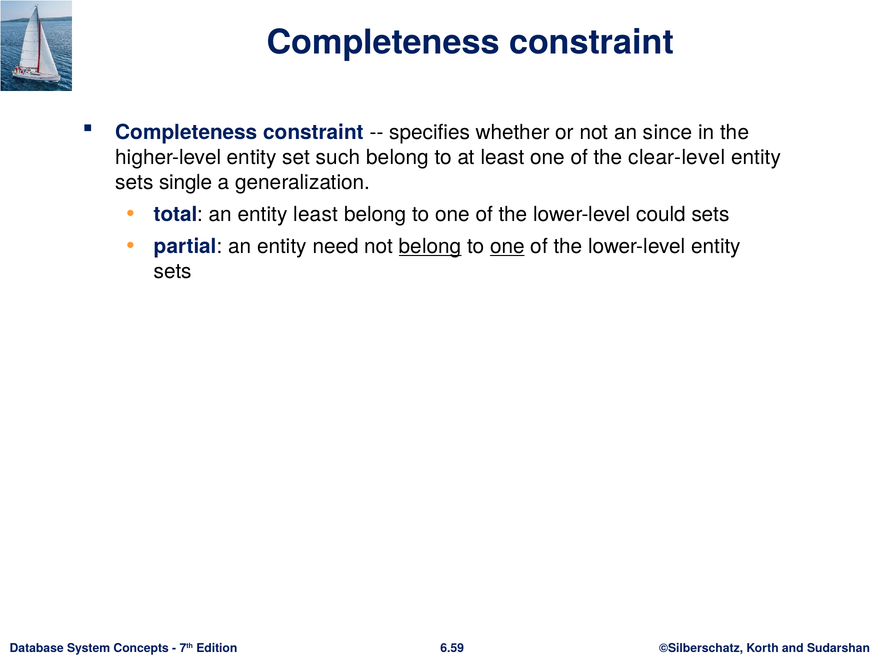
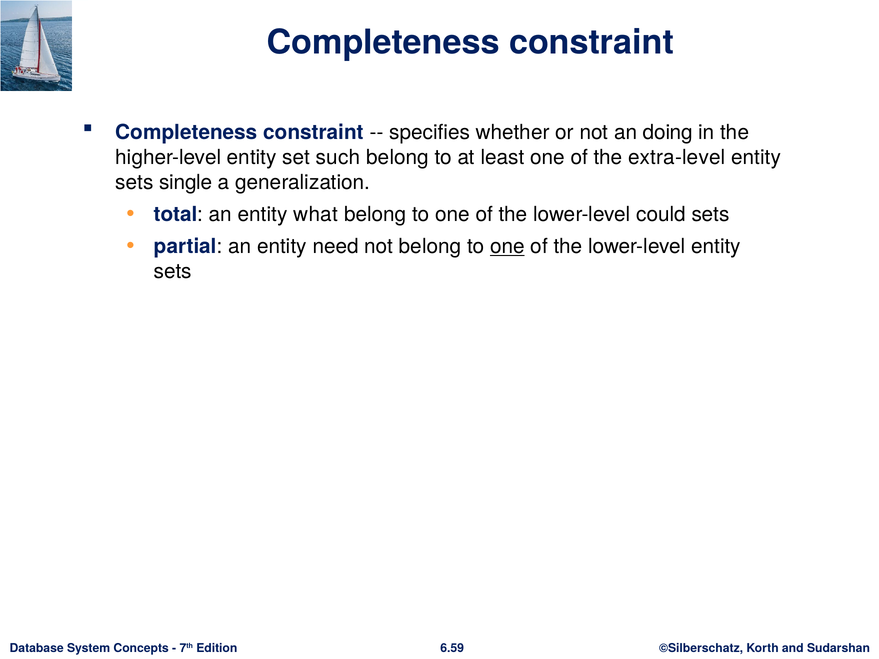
since: since -> doing (668, 132)
clear-level: clear-level -> extra-level (677, 157)
entity least: least -> what (316, 214)
belong underline: present -> none (430, 247)
